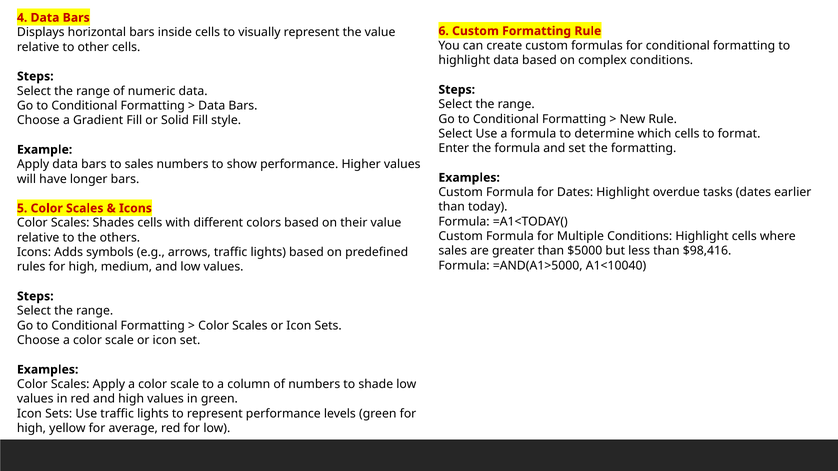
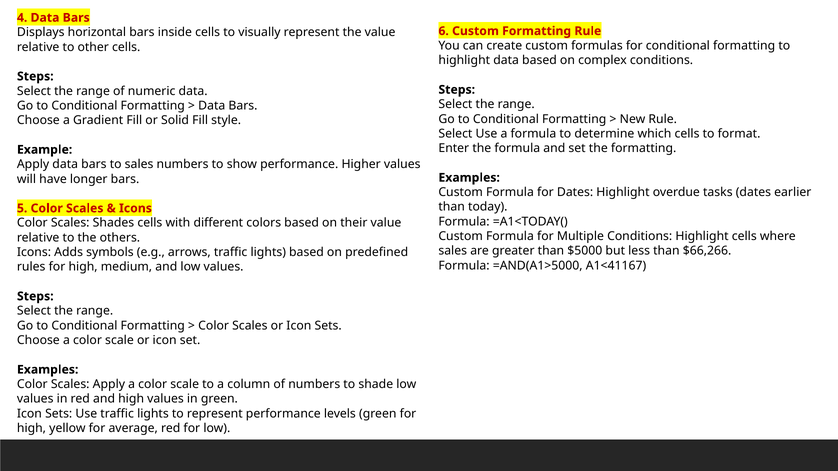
$98,416: $98,416 -> $66,266 (707, 251)
A1<10040: A1<10040 -> A1<41167 (616, 266)
